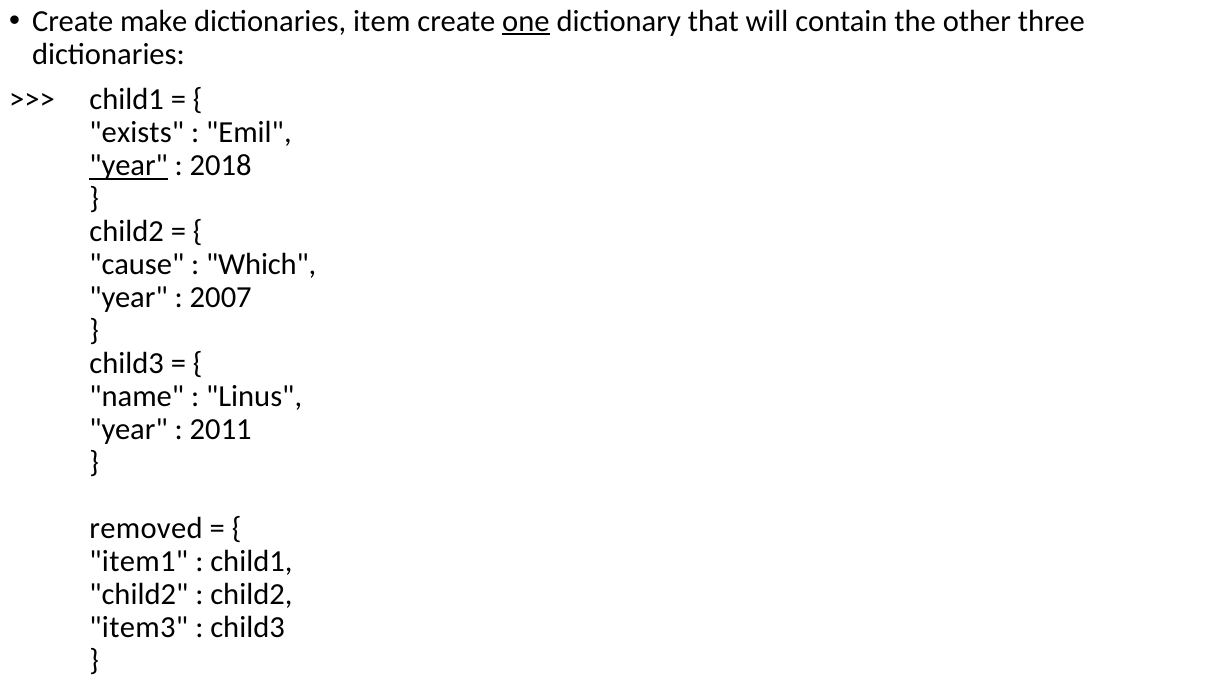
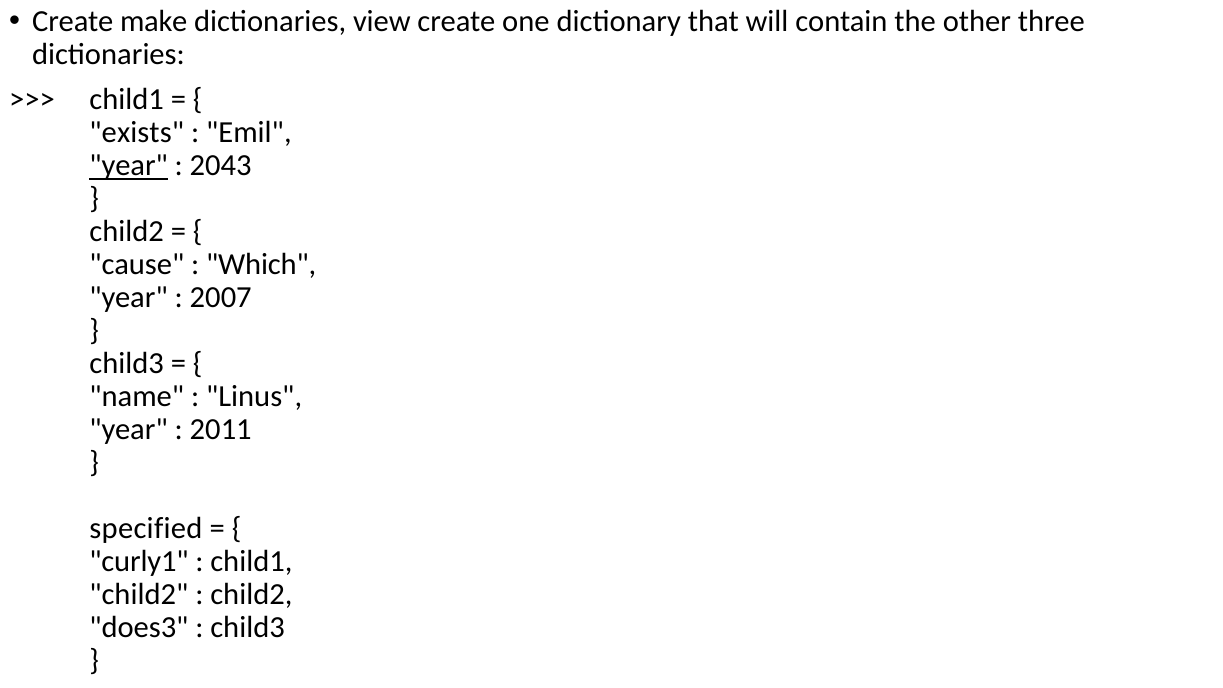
item: item -> view (382, 21)
one underline: present -> none (526, 21)
2018: 2018 -> 2043 (221, 166)
removed: removed -> specified (146, 529)
item1: item1 -> curly1 (139, 562)
item3: item3 -> does3 (139, 628)
